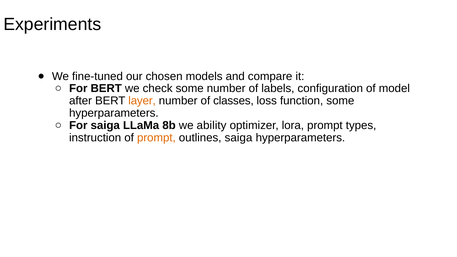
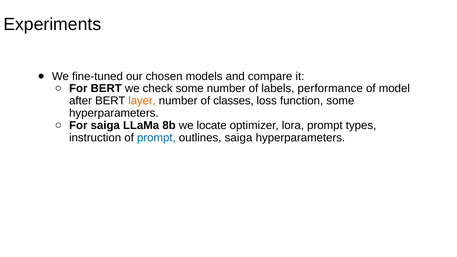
configuration: configuration -> performance (330, 89)
ability: ability -> locate (212, 126)
prompt colour: orange -> blue (156, 138)
